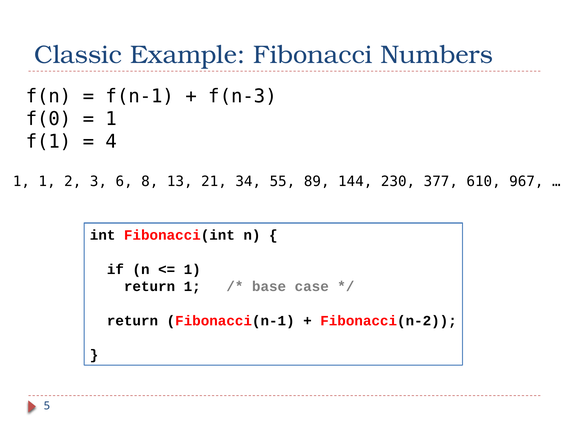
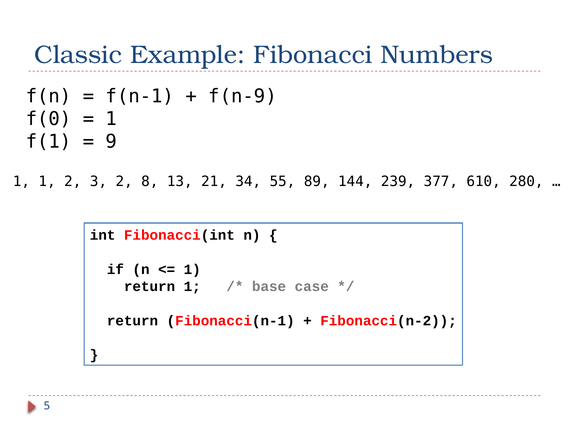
f(n-3: f(n-3 -> f(n-9 (243, 96)
4: 4 -> 9 (111, 142)
3 6: 6 -> 2 (124, 181)
230: 230 -> 239 (398, 181)
967: 967 -> 280 (526, 181)
